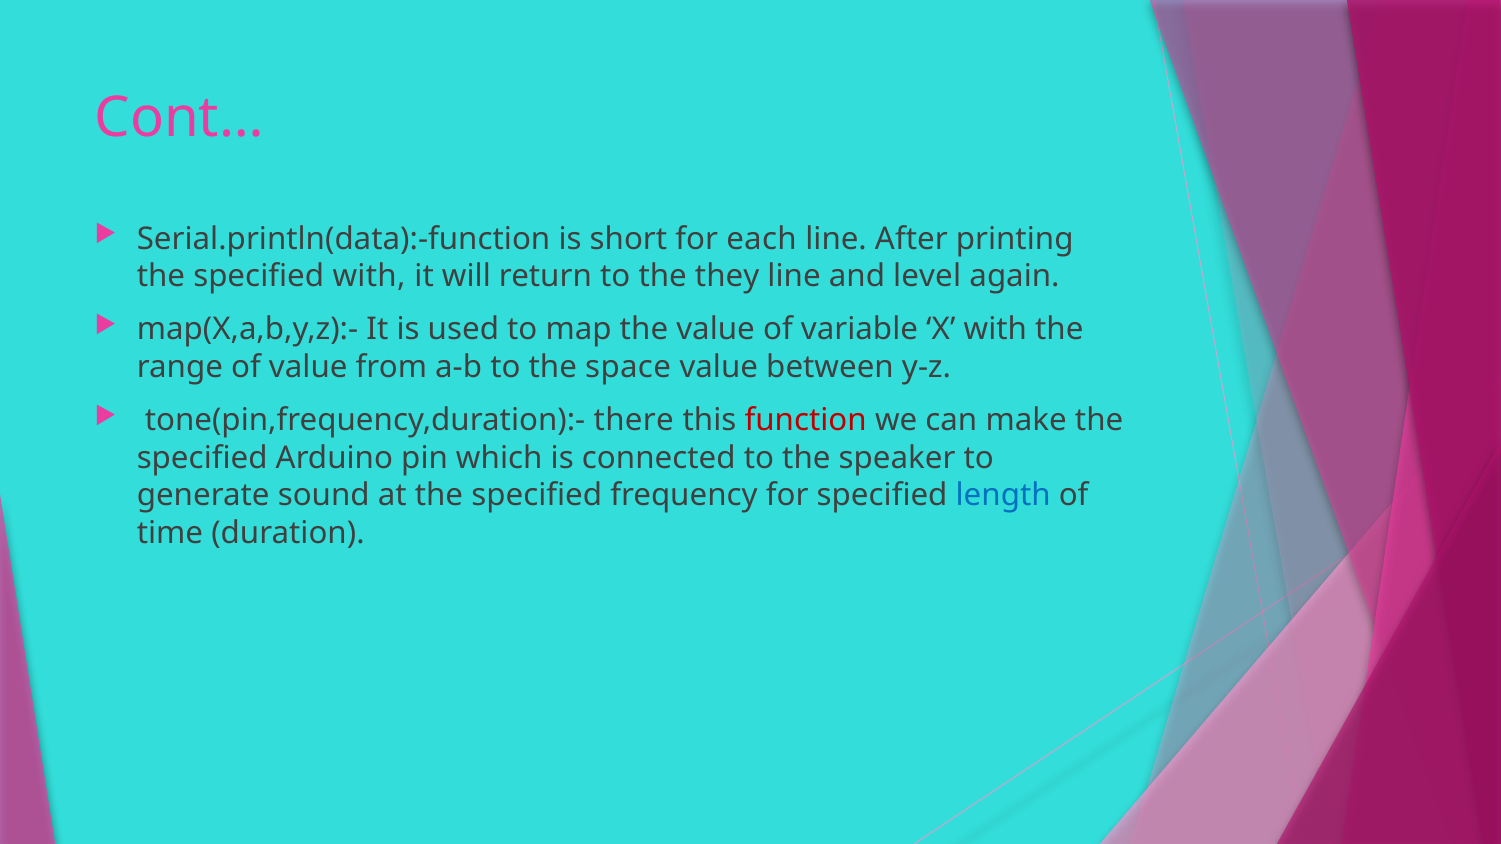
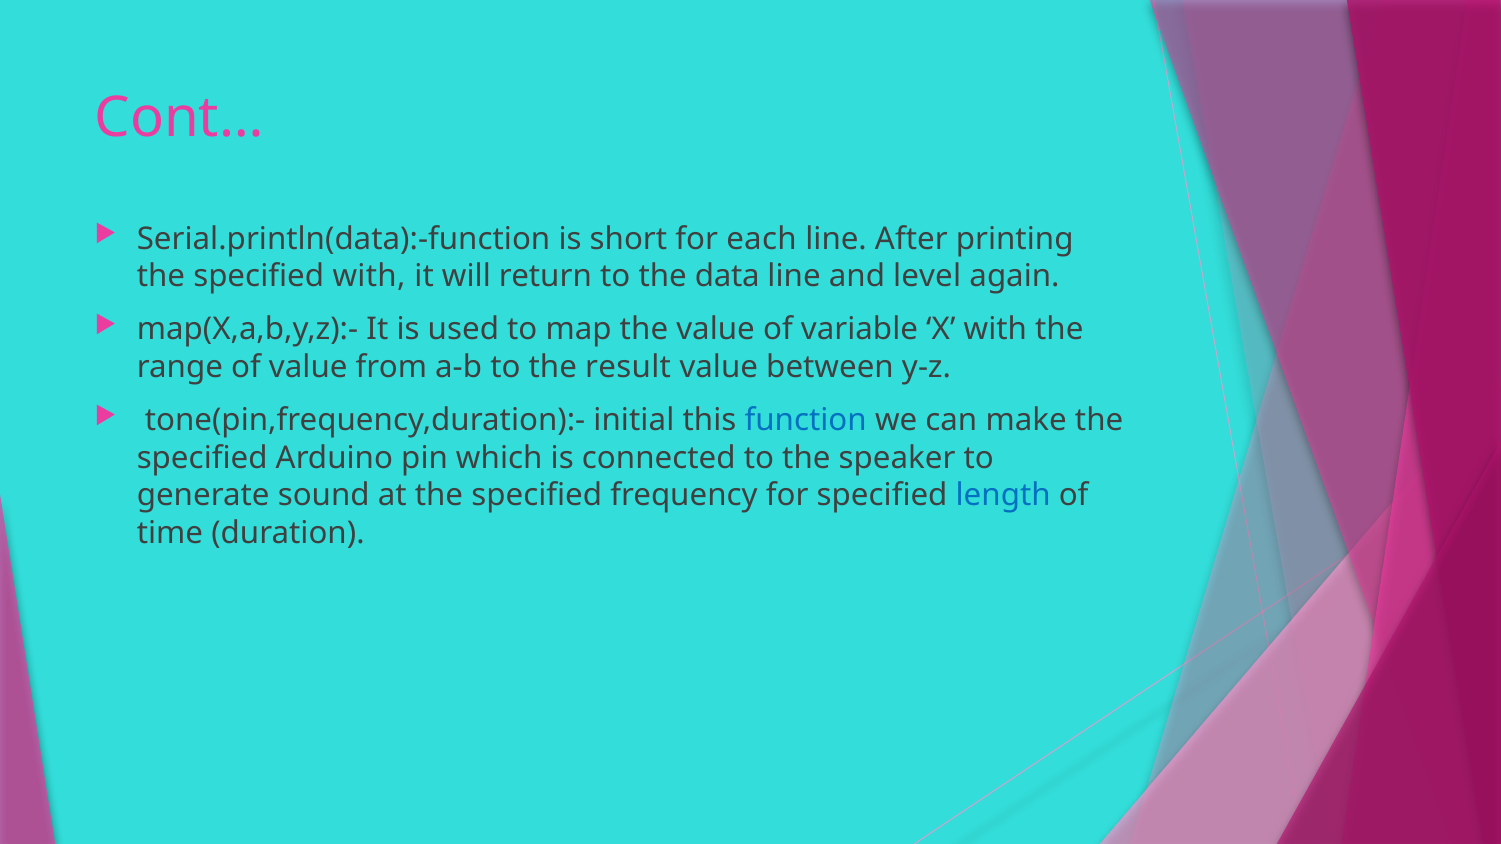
they: they -> data (727, 277)
space: space -> result (628, 367)
there: there -> initial (634, 421)
function colour: red -> blue (806, 421)
